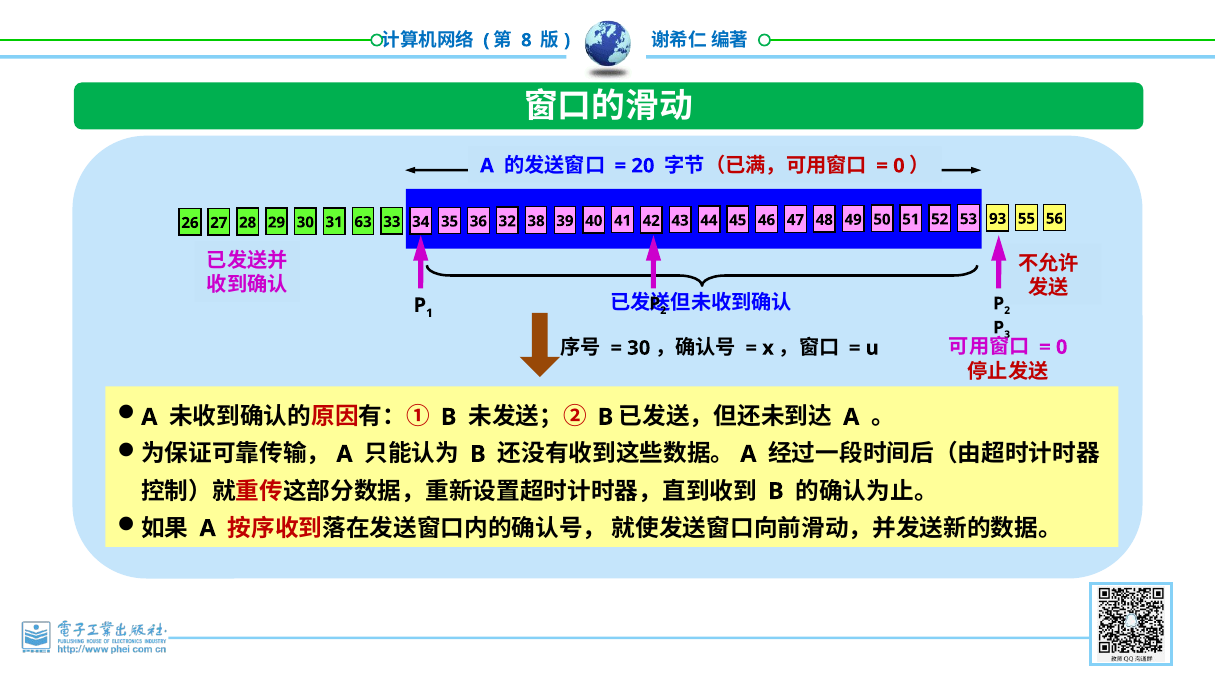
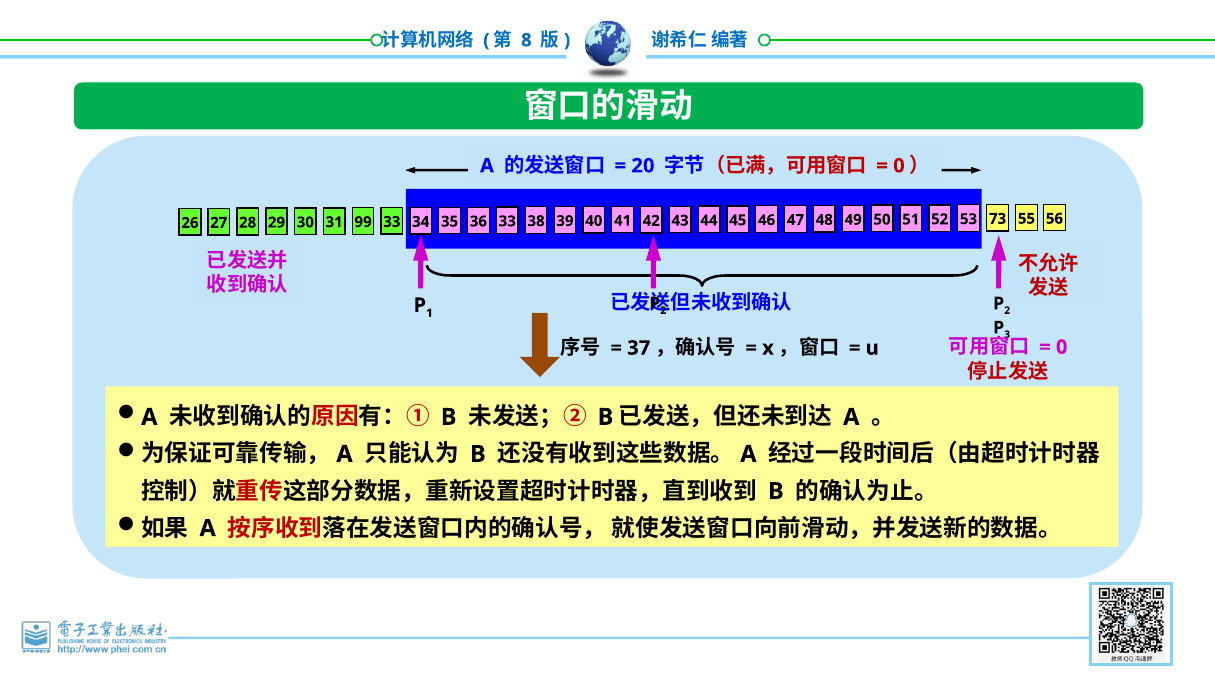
63: 63 -> 99 (363, 222)
36 32: 32 -> 33 (507, 221)
93: 93 -> 73 (998, 219)
30: 30 -> 37 (639, 348)
